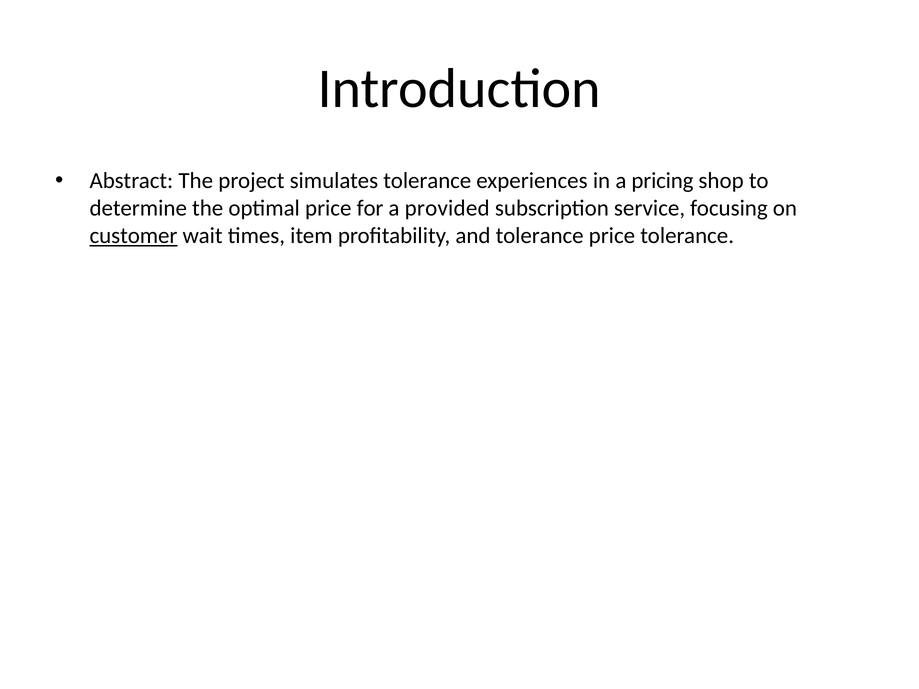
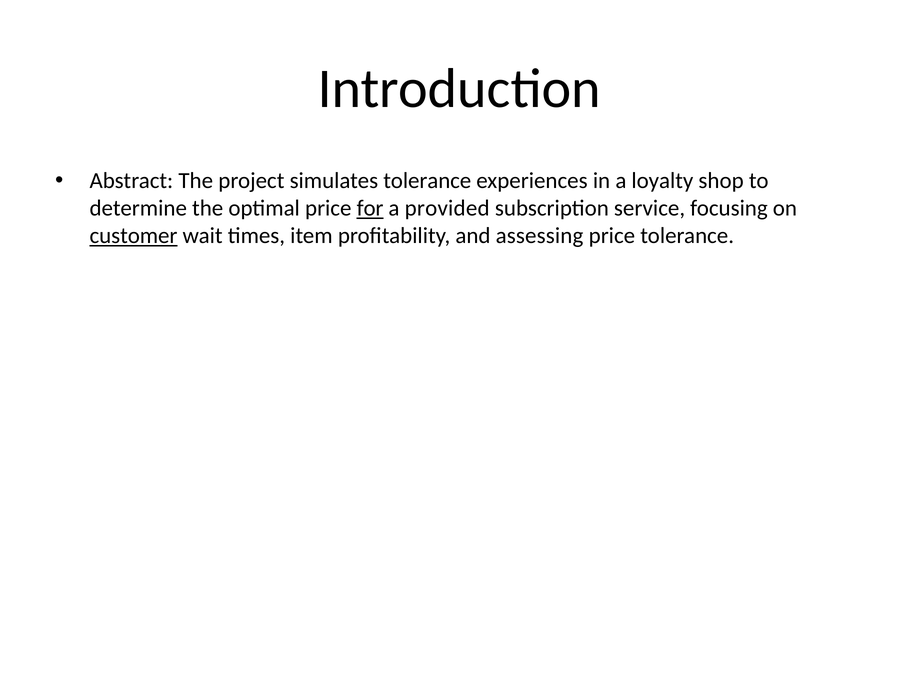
pricing: pricing -> loyalty (662, 181)
for underline: none -> present (370, 208)
and tolerance: tolerance -> assessing (539, 236)
